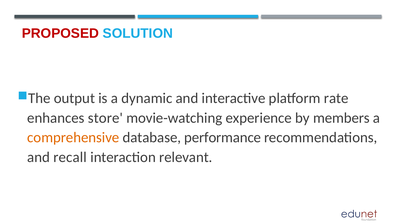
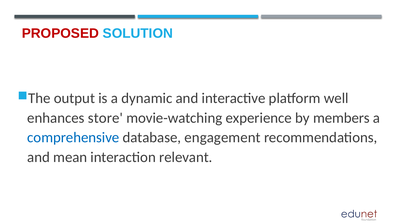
rate: rate -> well (336, 98)
comprehensive colour: orange -> blue (73, 137)
performance: performance -> engagement (223, 137)
recall: recall -> mean (70, 157)
